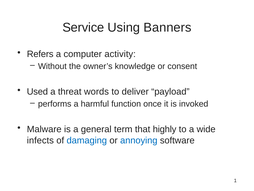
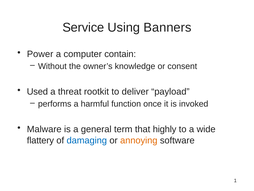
Refers: Refers -> Power (40, 54)
activity: activity -> contain (120, 54)
words: words -> rootkit (96, 91)
infects: infects -> flattery (40, 140)
annoying colour: blue -> orange (139, 140)
